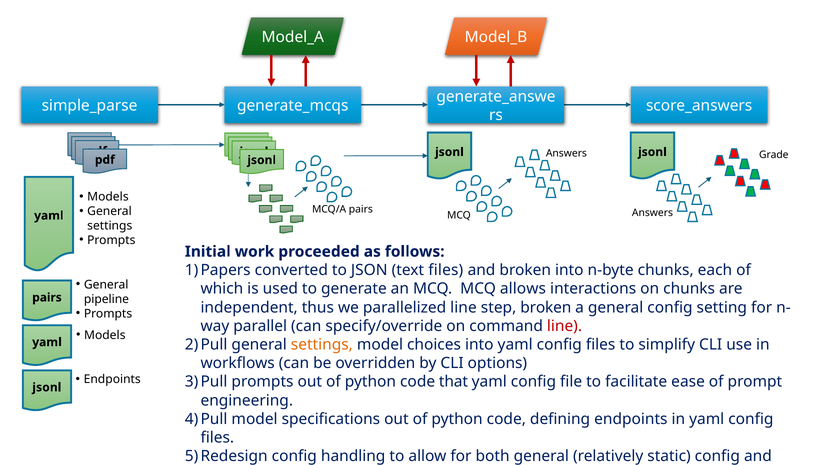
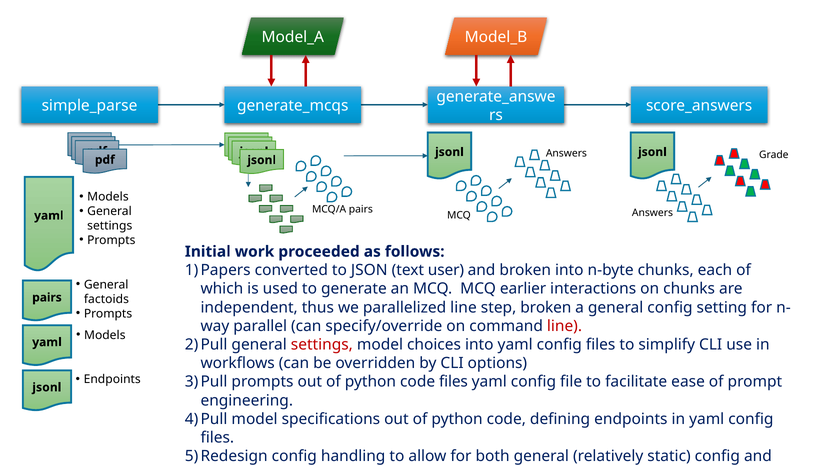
text files: files -> user (446, 270)
allows: allows -> earlier (523, 289)
pipeline: pipeline -> factoids (106, 299)
settings colour: orange -> red (322, 345)
code that: that -> files (453, 382)
